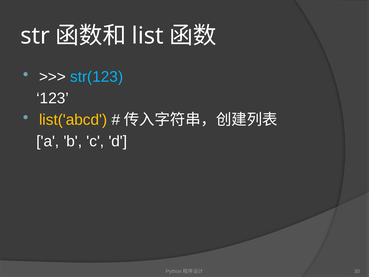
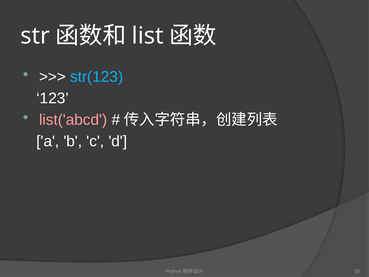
list('abcd colour: yellow -> pink (73, 120)
